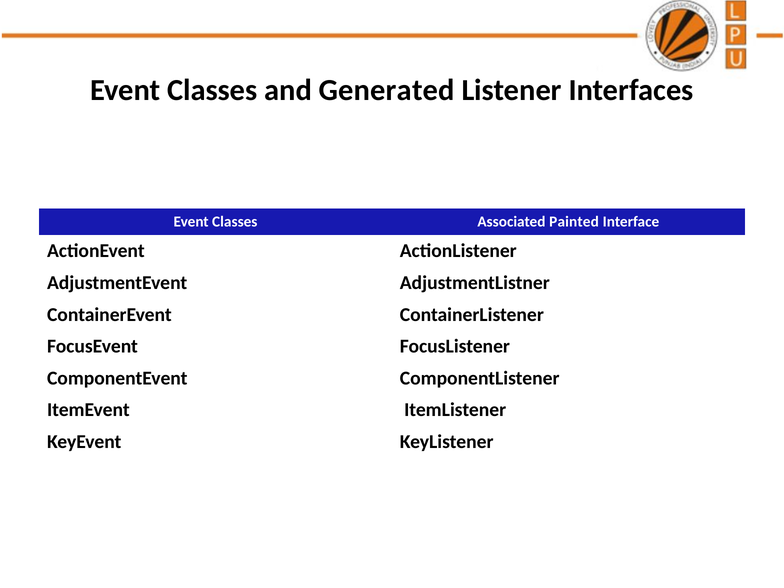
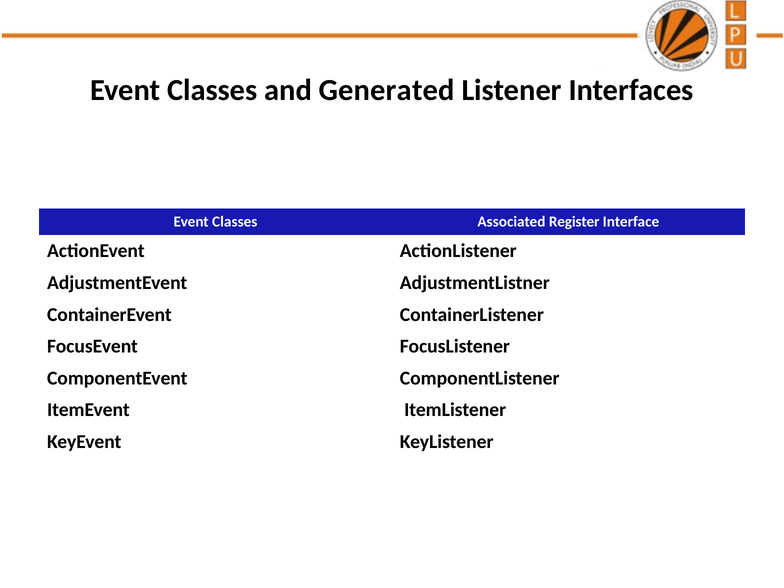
Painted: Painted -> Register (574, 222)
